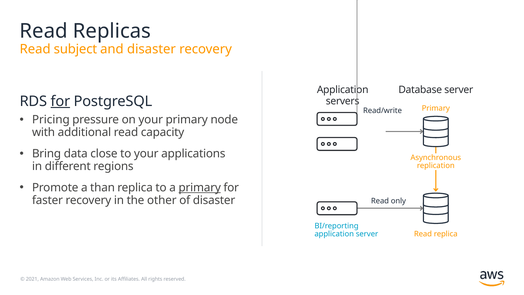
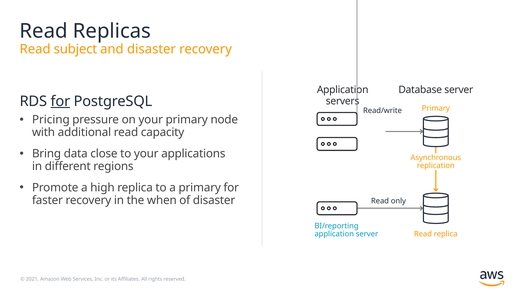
than: than -> high (102, 187)
primary underline: present -> none (200, 187)
other: other -> when (162, 200)
